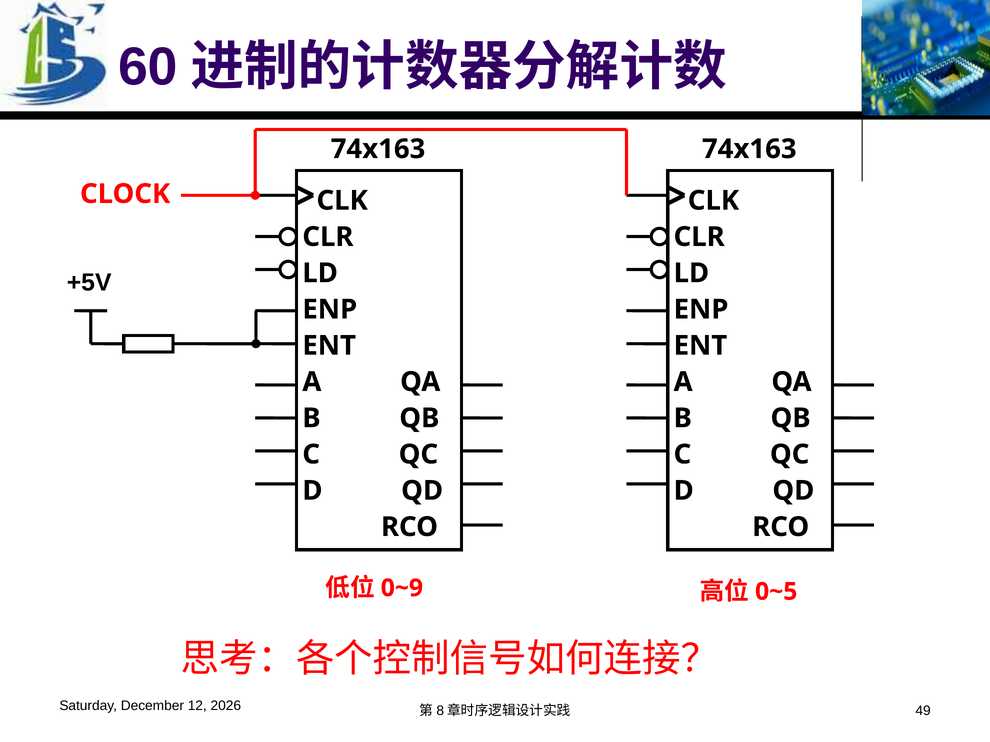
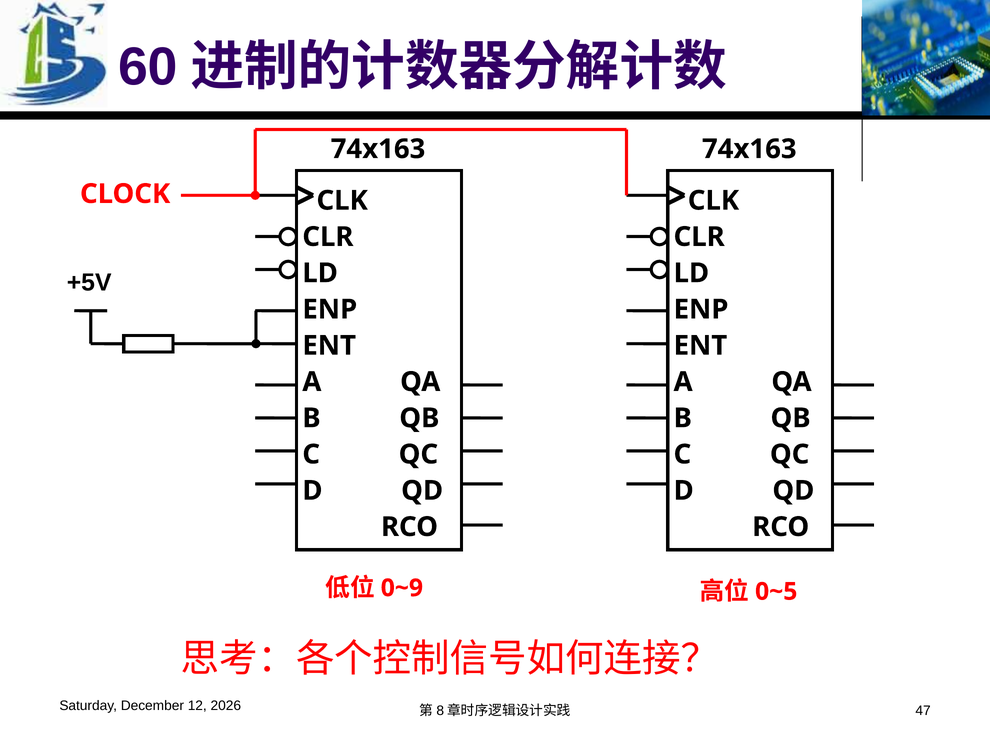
49: 49 -> 47 (923, 711)
